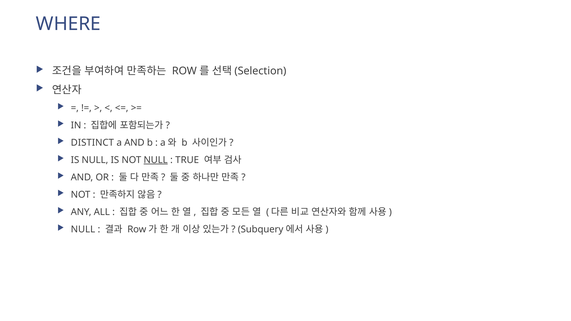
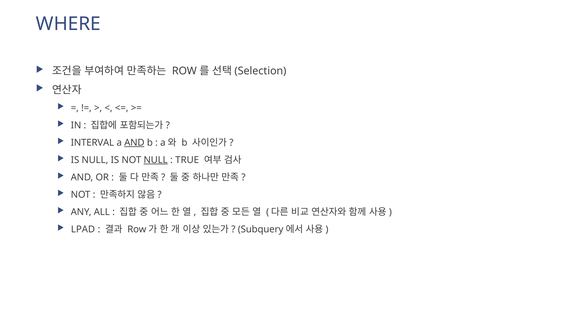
DISTINCT: DISTINCT -> INTERVAL (92, 143)
AND underline: none -> present (134, 143)
NULL: NULL -> LPAD (83, 230)
